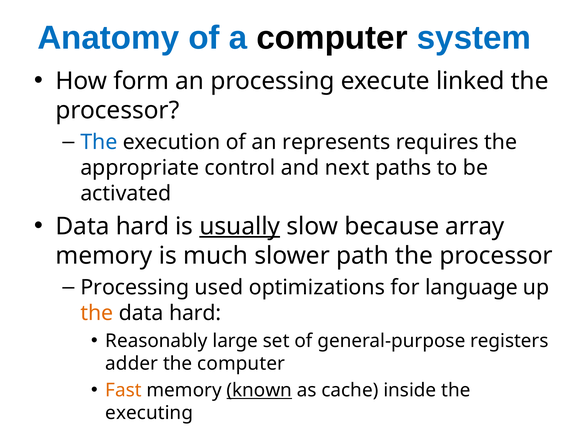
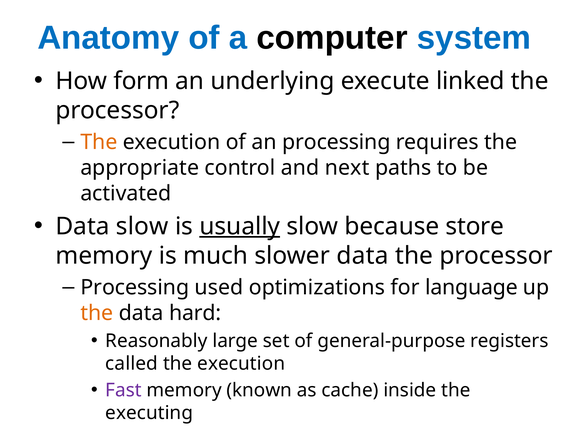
an processing: processing -> underlying (272, 81)
The colour: blue -> orange (99, 142)
an represents: represents -> processing (336, 142)
hard: hard -> slow (142, 226)
array: array -> store (475, 226)
slower path: path -> data (362, 256)
adder: adder -> called (132, 363)
computer: computer -> execution (241, 363)
Fast colour: orange -> purple (123, 390)
known underline: present -> none (259, 390)
